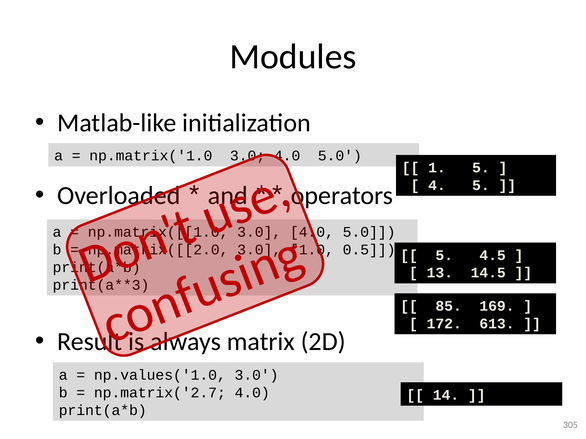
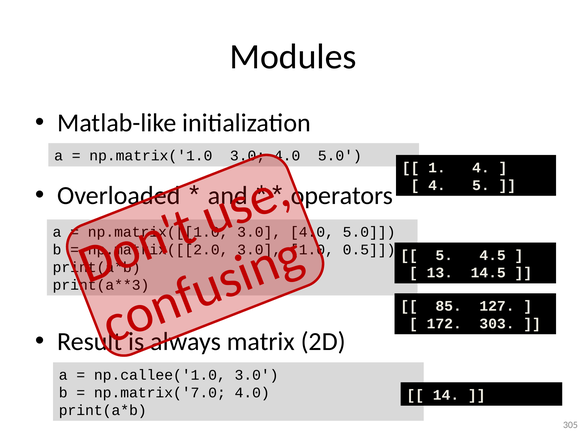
1 5: 5 -> 4 (481, 168)
169: 169 -> 127 (497, 306)
613: 613 -> 303 (497, 324)
np.values('1.0: np.values('1.0 -> np.callee('1.0 (160, 375)
np.matrix('2.7: np.matrix('2.7 -> np.matrix('7.0 (160, 393)
